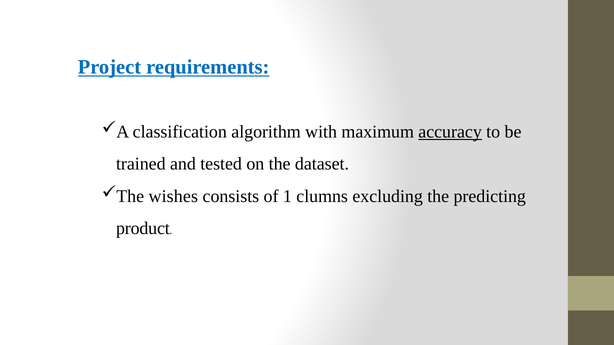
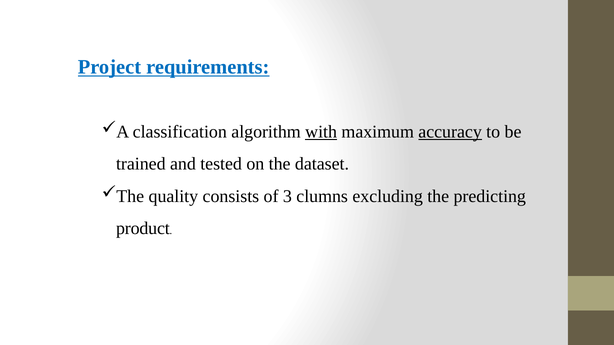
with underline: none -> present (321, 132)
wishes: wishes -> quality (173, 196)
1: 1 -> 3 (287, 196)
